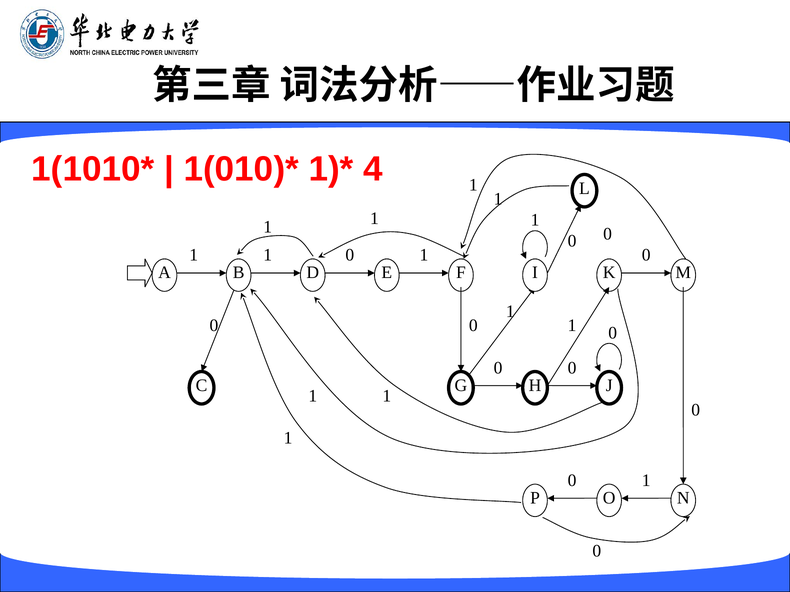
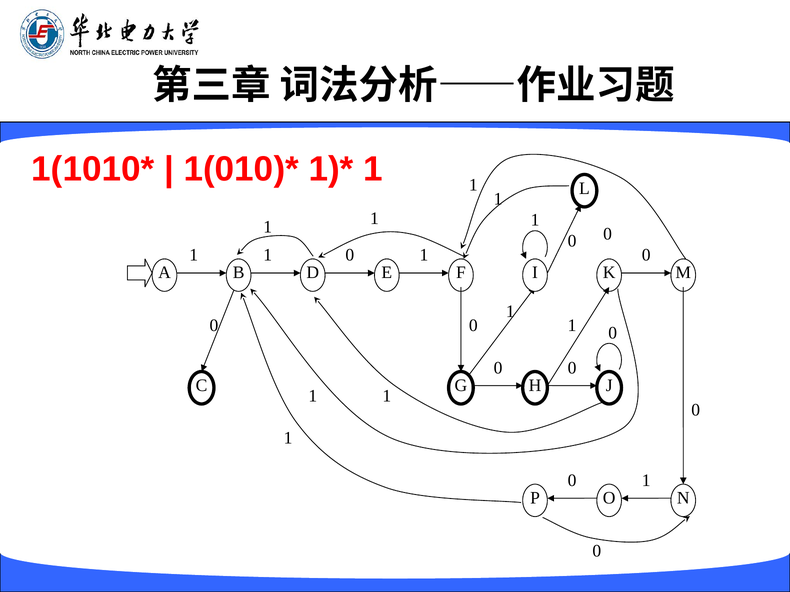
4: 4 -> 1 (373, 169)
